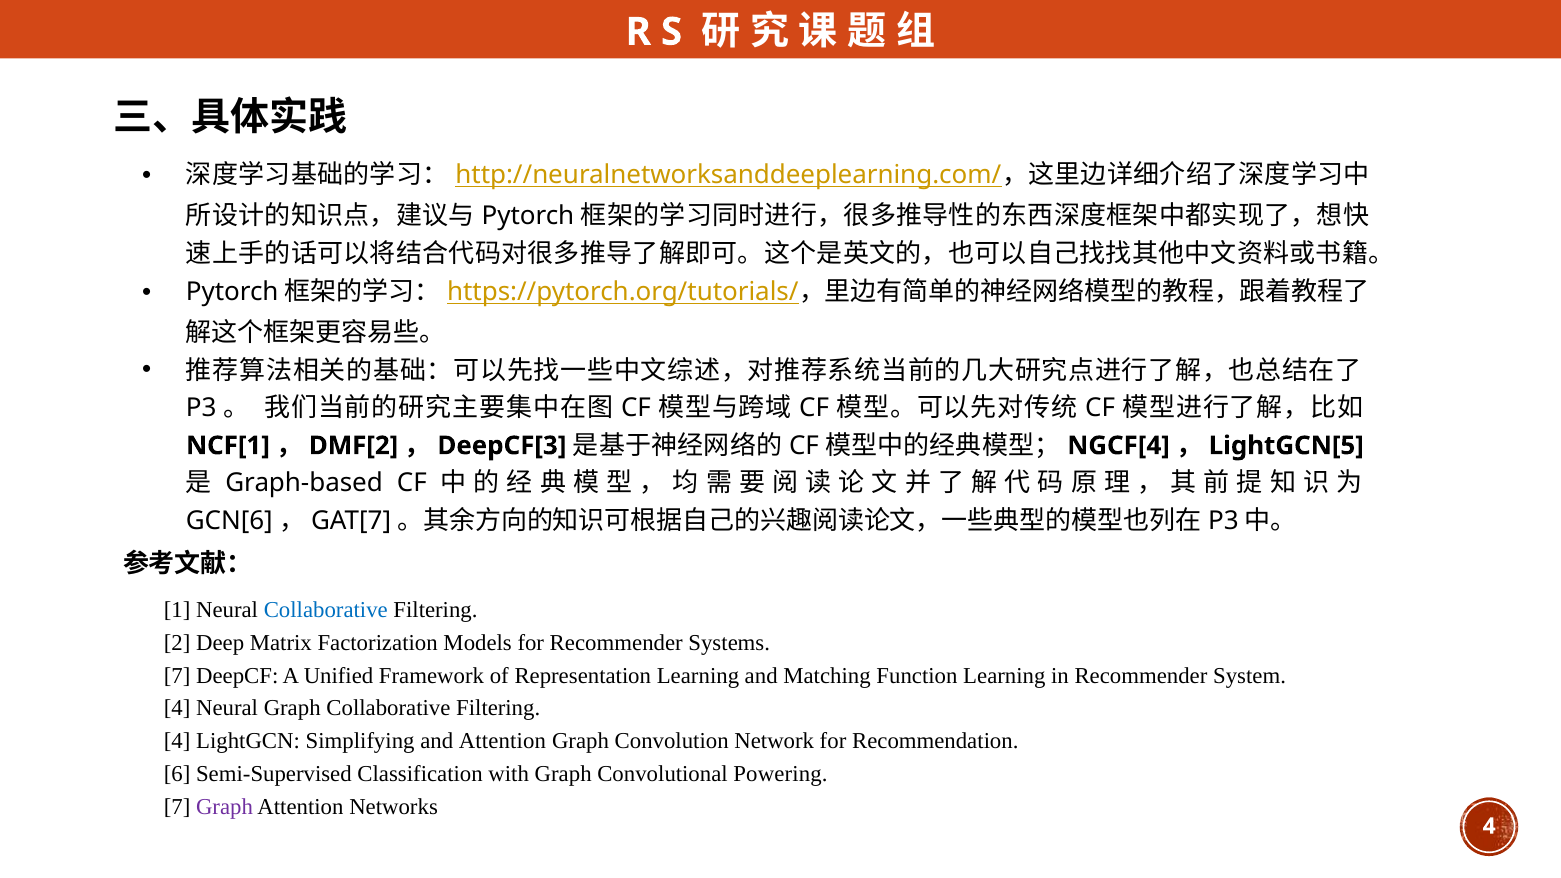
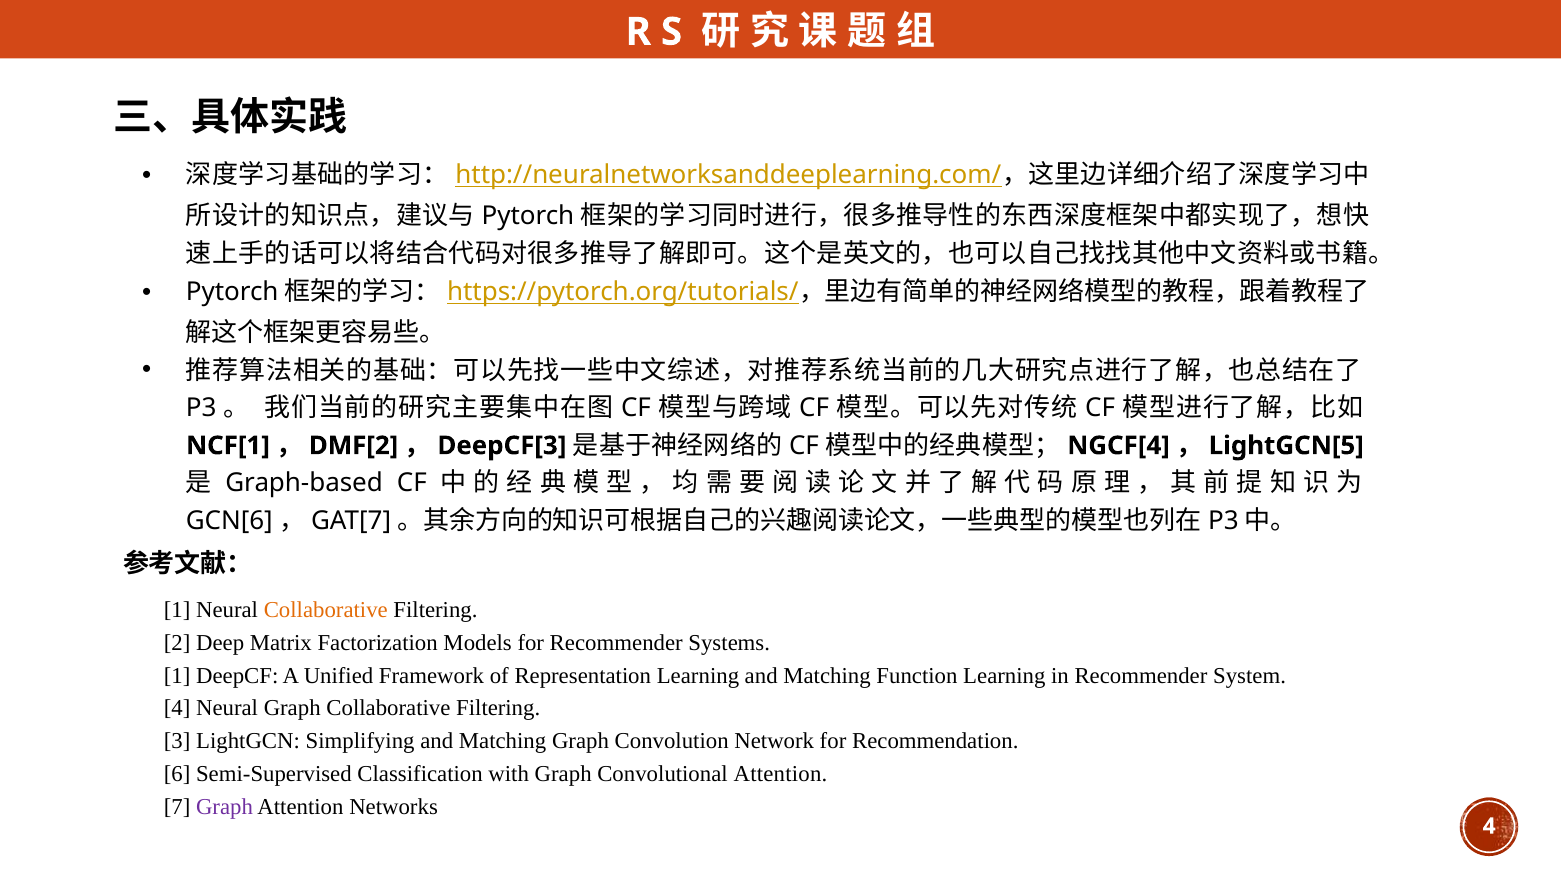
Collaborative colour: blue -> orange (326, 610)
7: 7 -> 1 (177, 676)
4: 4 -> 3 (177, 741)
Simplifying and Attention: Attention -> Matching (503, 741)
Convolutional Powering: Powering -> Attention (780, 774)
